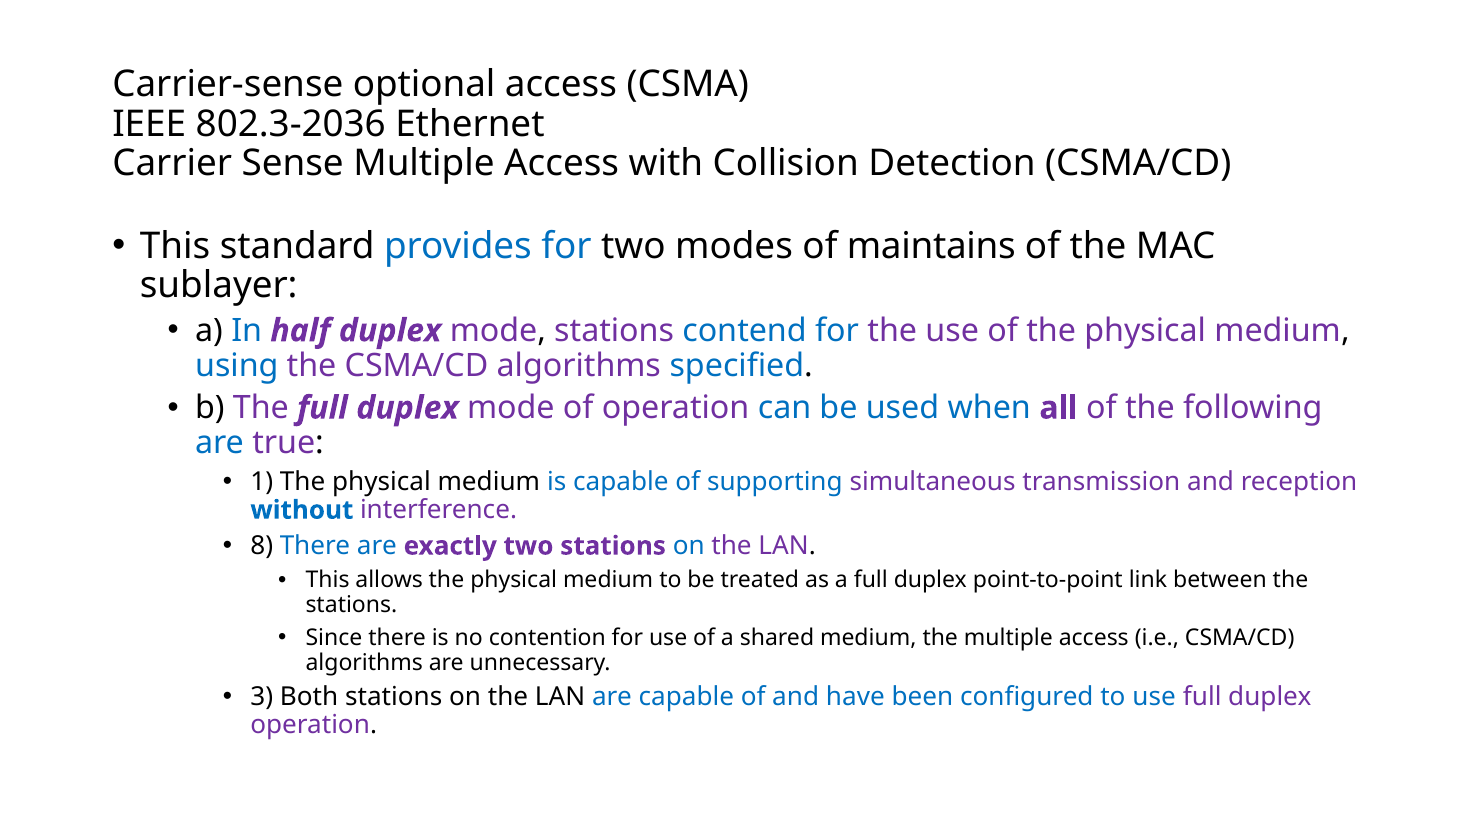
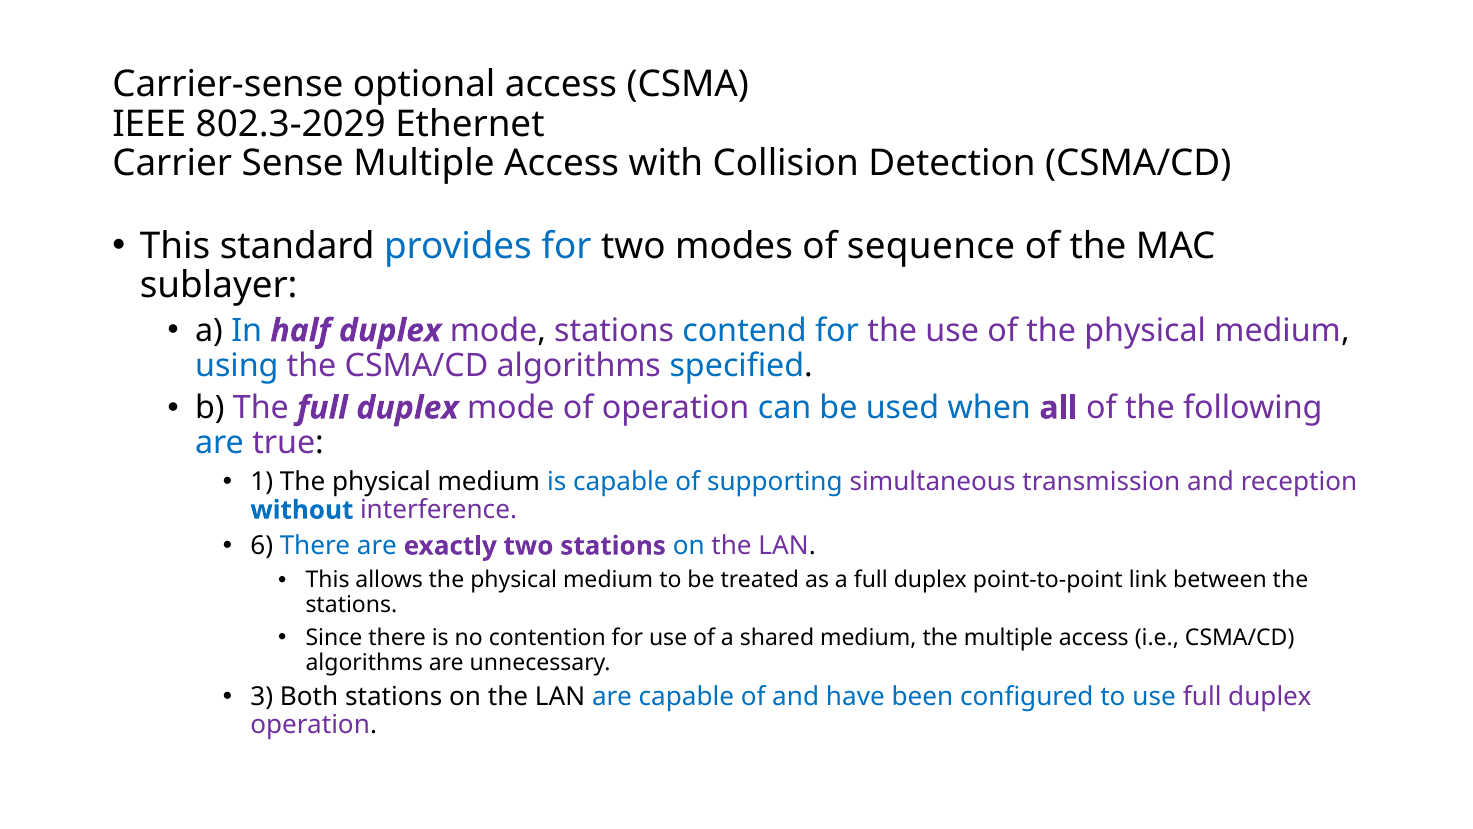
802.3-2036: 802.3-2036 -> 802.3-2029 (291, 124)
maintains: maintains -> sequence (931, 246)
8: 8 -> 6 (262, 546)
